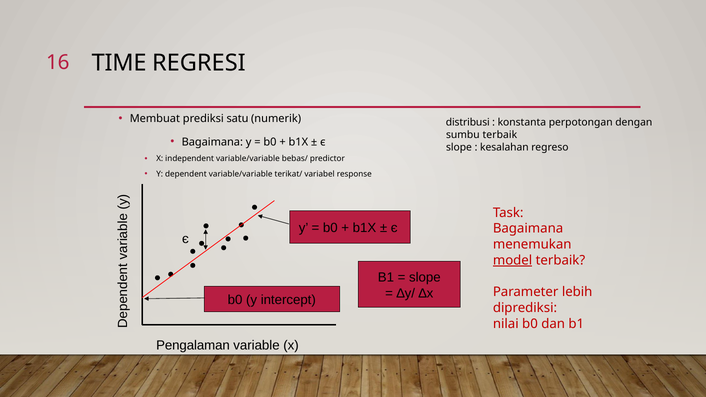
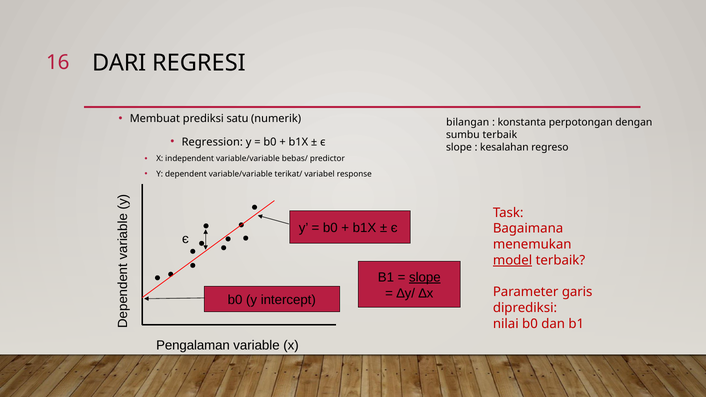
TIME: TIME -> DARI (119, 63)
distribusi: distribusi -> bilangan (468, 122)
Bagaimana: Bagaimana -> Regression (212, 142)
slope underline: none -> present (425, 277)
lebih: lebih -> garis (577, 292)
